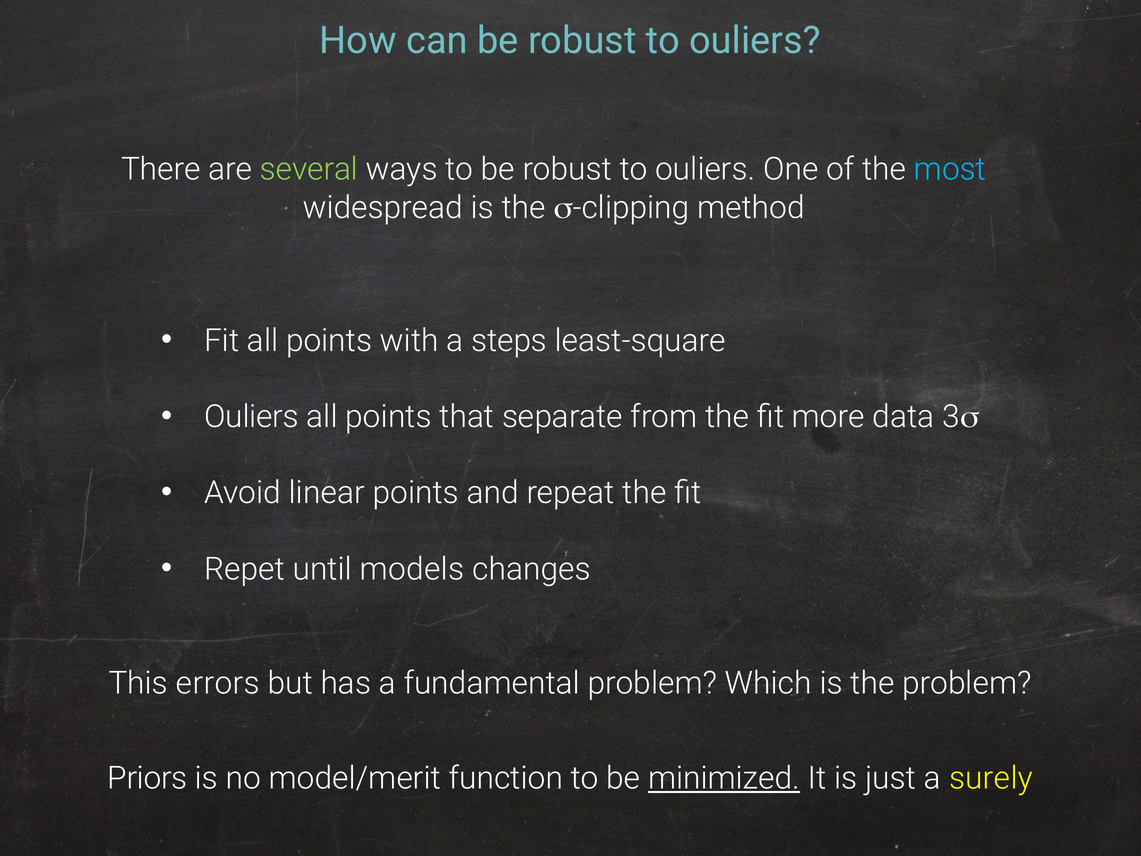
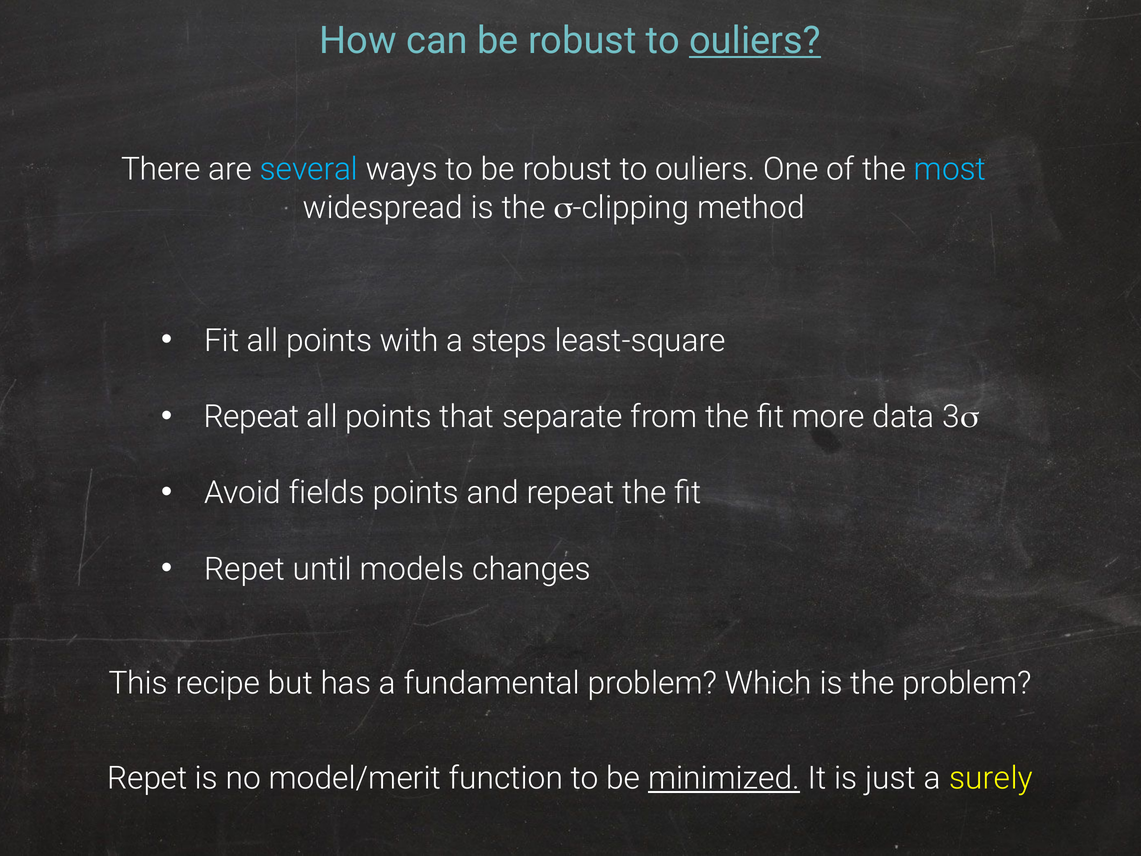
ouliers underline: none -> present (755, 41)
several colour: light green -> light blue (309, 169)
Ouliers: Ouliers -> Repeat (252, 417)
linear: linear -> fields (327, 493)
errors: errors -> recipe (218, 683)
Priors: Priors -> Repet (147, 778)
